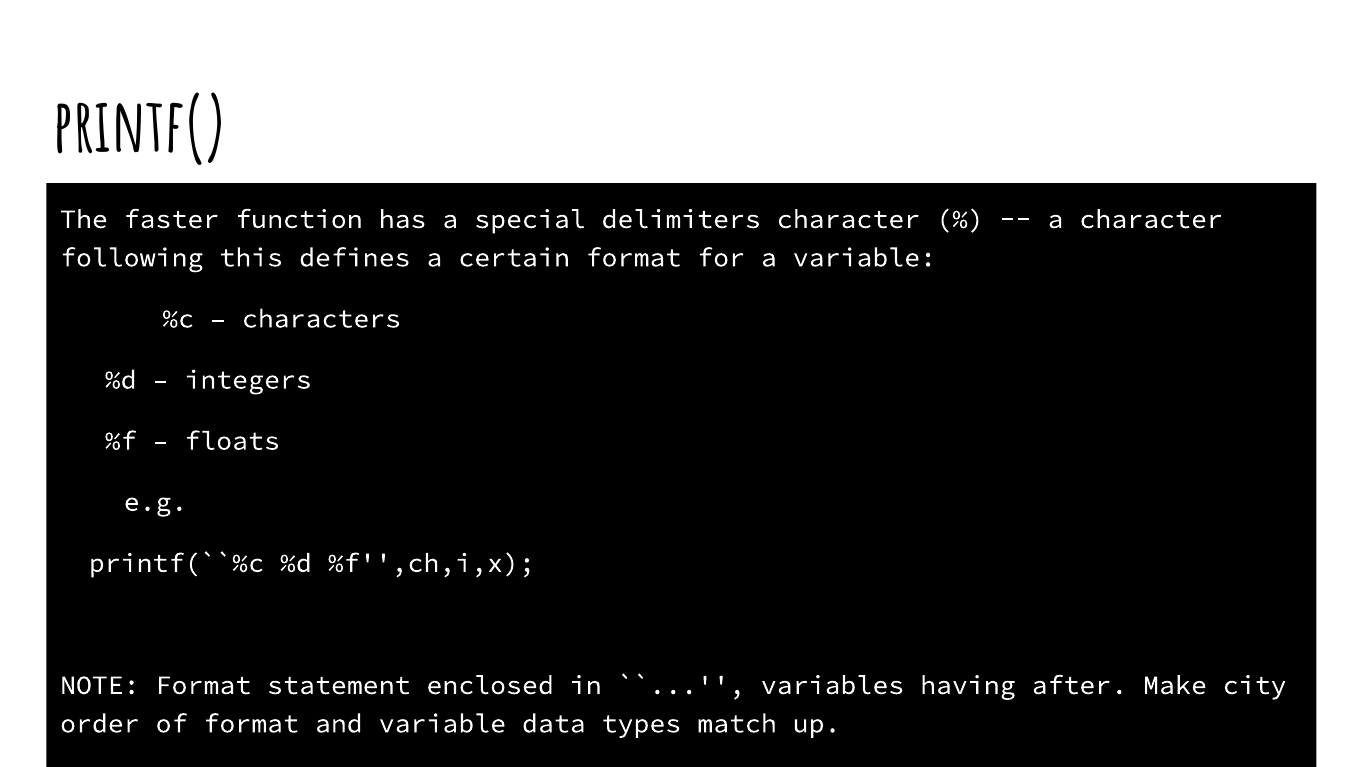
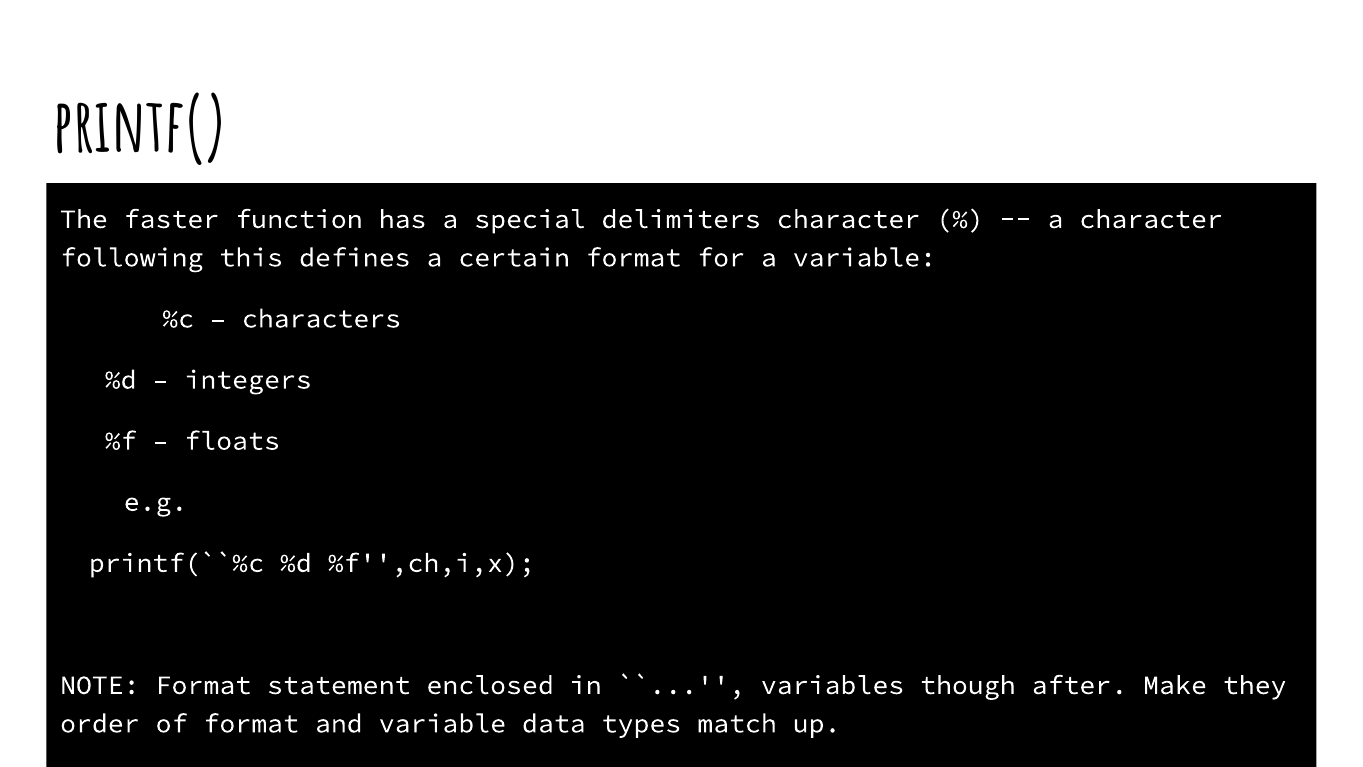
having: having -> though (968, 685)
city: city -> they (1255, 685)
